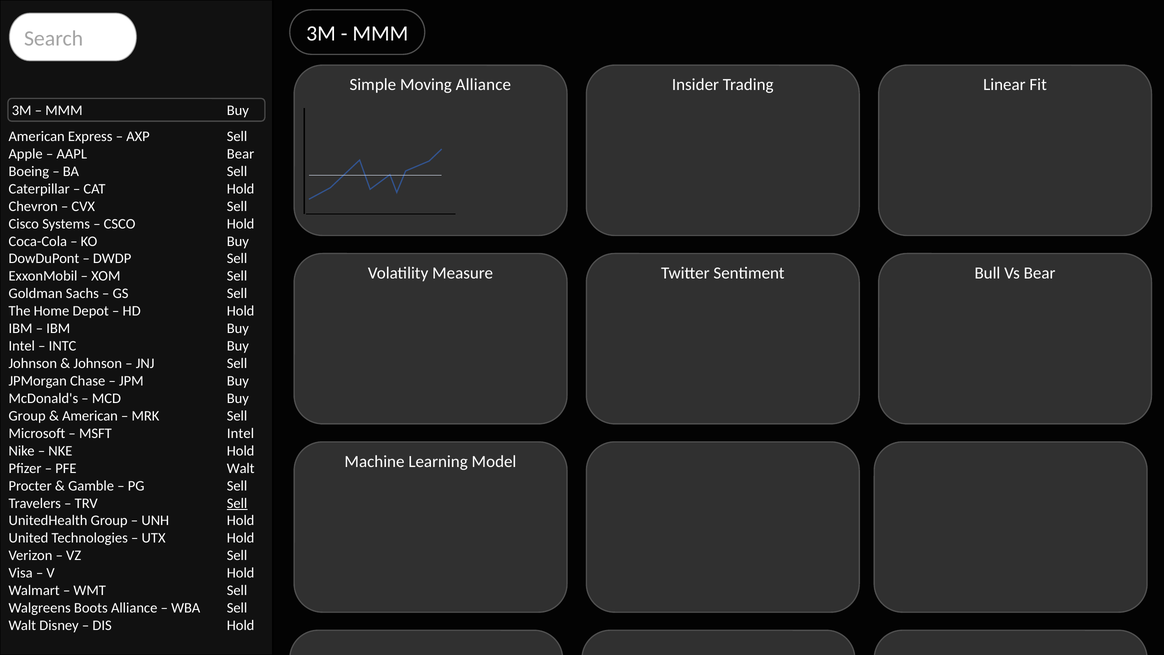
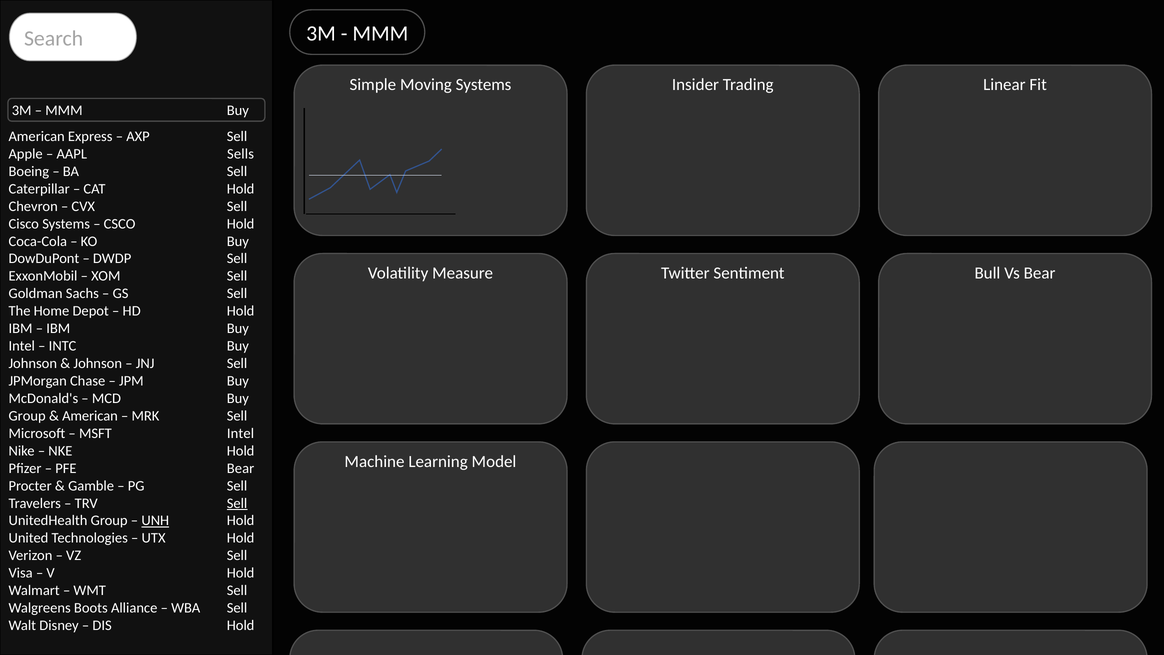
Moving Alliance: Alliance -> Systems (484, 85)
AAPL Bear: Bear -> Sells (241, 154)
PFE Walt: Walt -> Bear (241, 468)
UNH underline: none -> present (155, 520)
